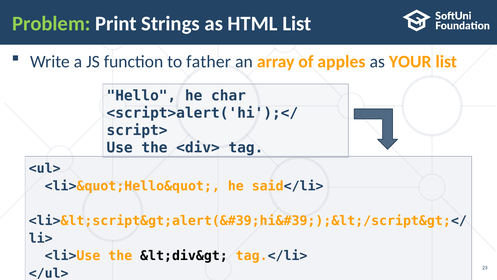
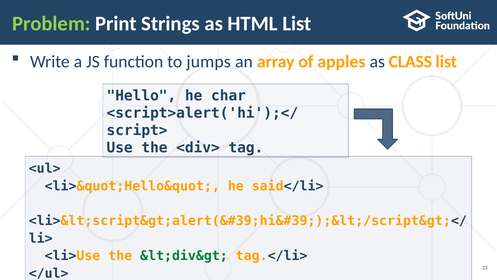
father: father -> jumps (209, 62)
YOUR: YOUR -> CLASS (410, 62)
&lt;div&gt colour: black -> green (184, 256)
